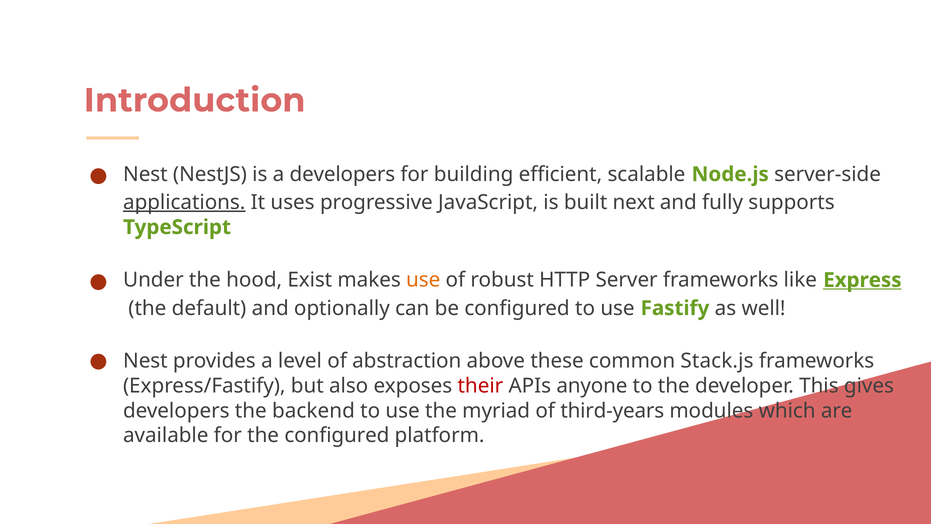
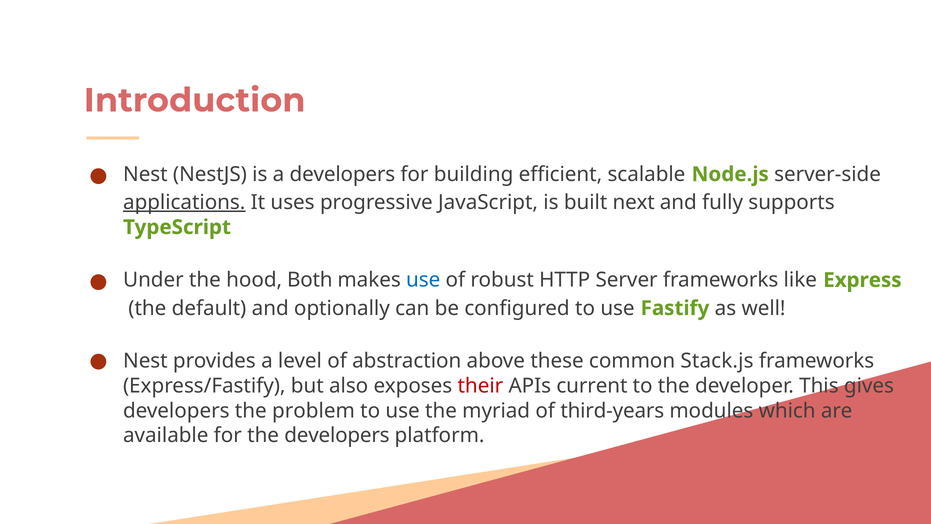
Exist: Exist -> Both (310, 280)
use colour: orange -> blue (423, 280)
Express underline: present -> none (862, 280)
anyone: anyone -> current (592, 386)
backend: backend -> problem (313, 411)
the configured: configured -> developers (337, 435)
